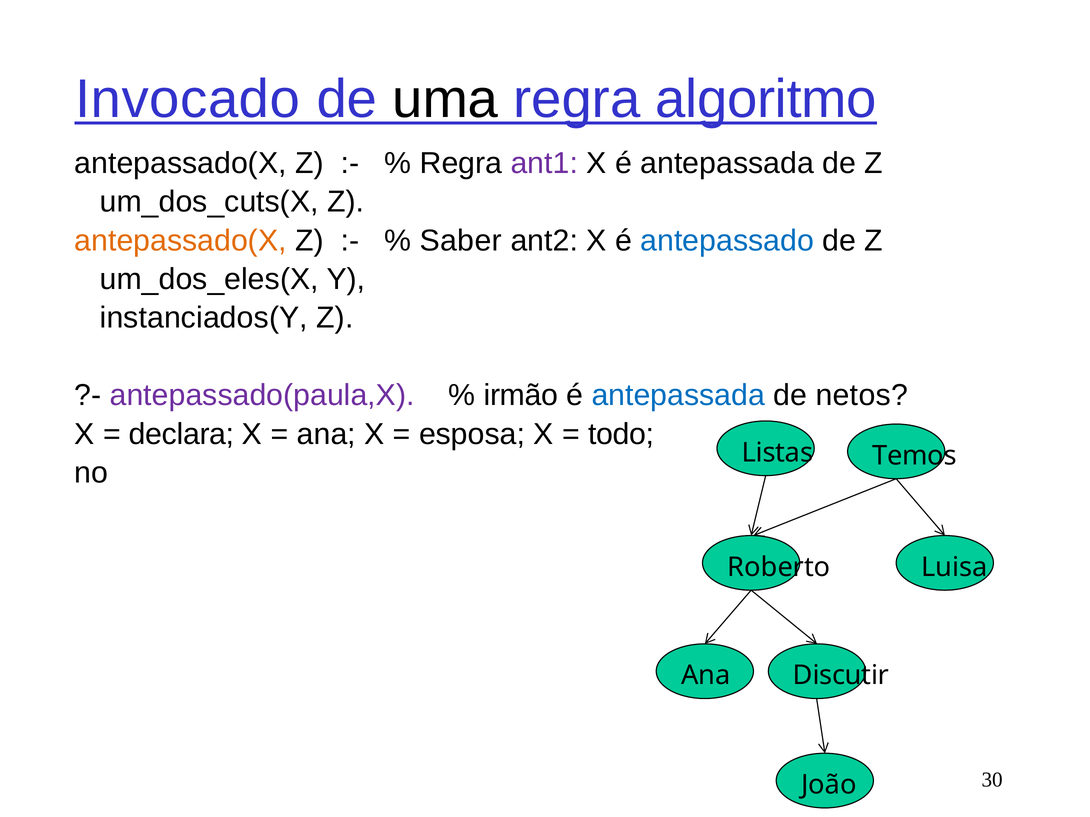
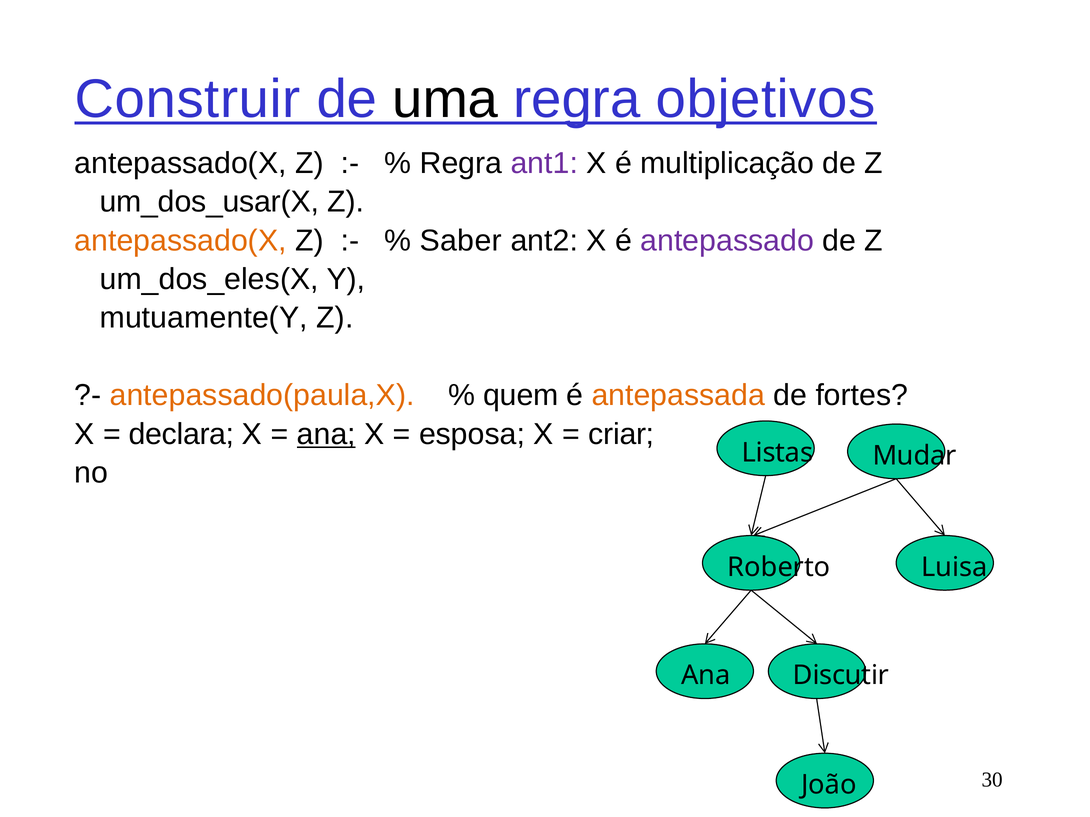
Invocado: Invocado -> Construir (188, 99)
algoritmo: algoritmo -> objetivos (766, 99)
X é antepassada: antepassada -> multiplicação (727, 163)
um_dos_cuts(X: um_dos_cuts(X -> um_dos_usar(X (209, 202)
antepassado colour: blue -> purple (727, 241)
instanciados(Y: instanciados(Y -> mutuamente(Y (204, 318)
antepassado(paula,X colour: purple -> orange (262, 396)
irmão: irmão -> quem (521, 396)
antepassada colour: blue -> orange (678, 396)
netos: netos -> fortes (862, 396)
ana underline: none -> present (326, 434)
todo: todo -> criar (621, 434)
Temos: Temos -> Mudar (914, 456)
